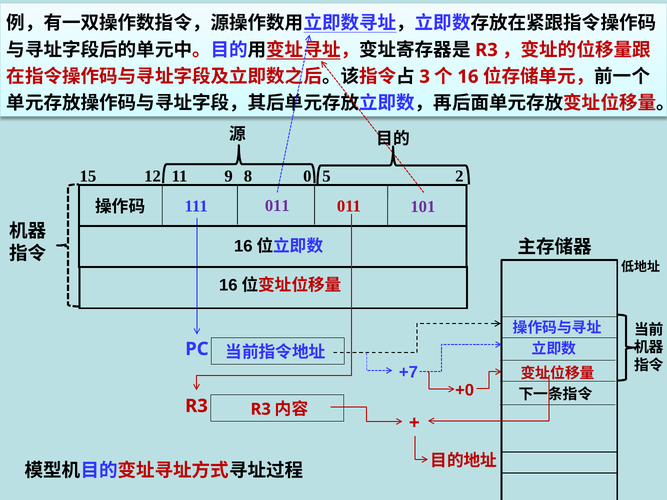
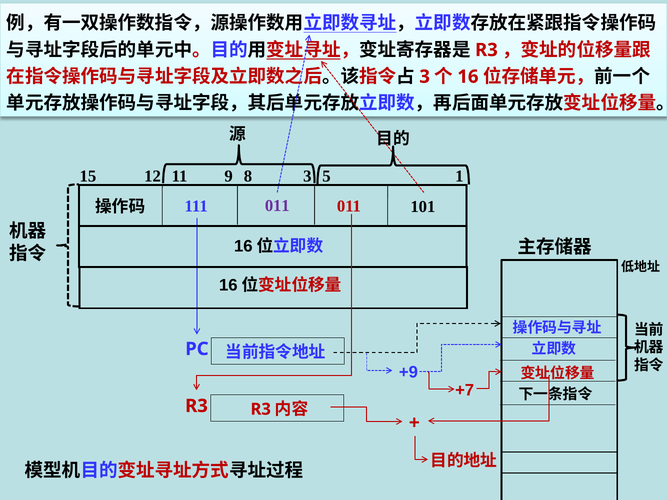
12 0: 0 -> 3 (307, 176)
2: 2 -> 1 (459, 176)
101 colour: purple -> black (423, 207)
+7: +7 -> +9 (408, 373)
+0: +0 -> +7 (465, 390)
